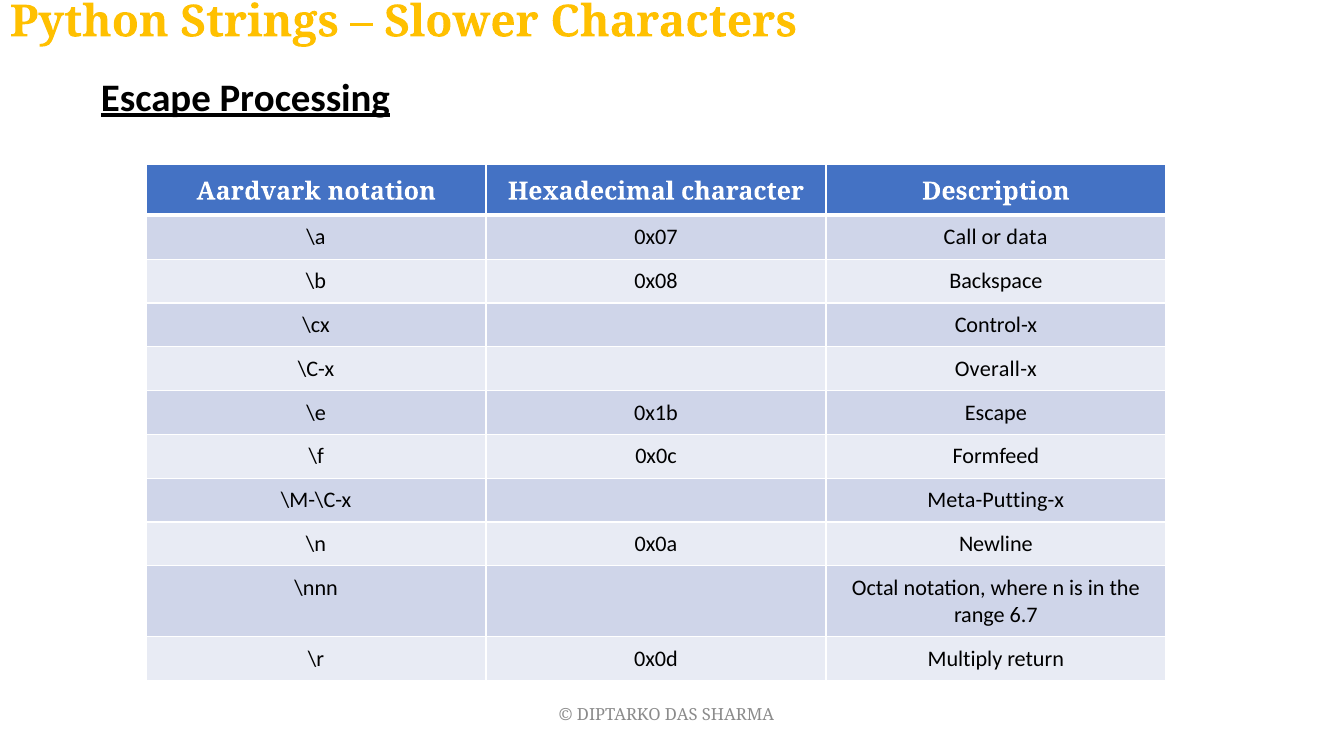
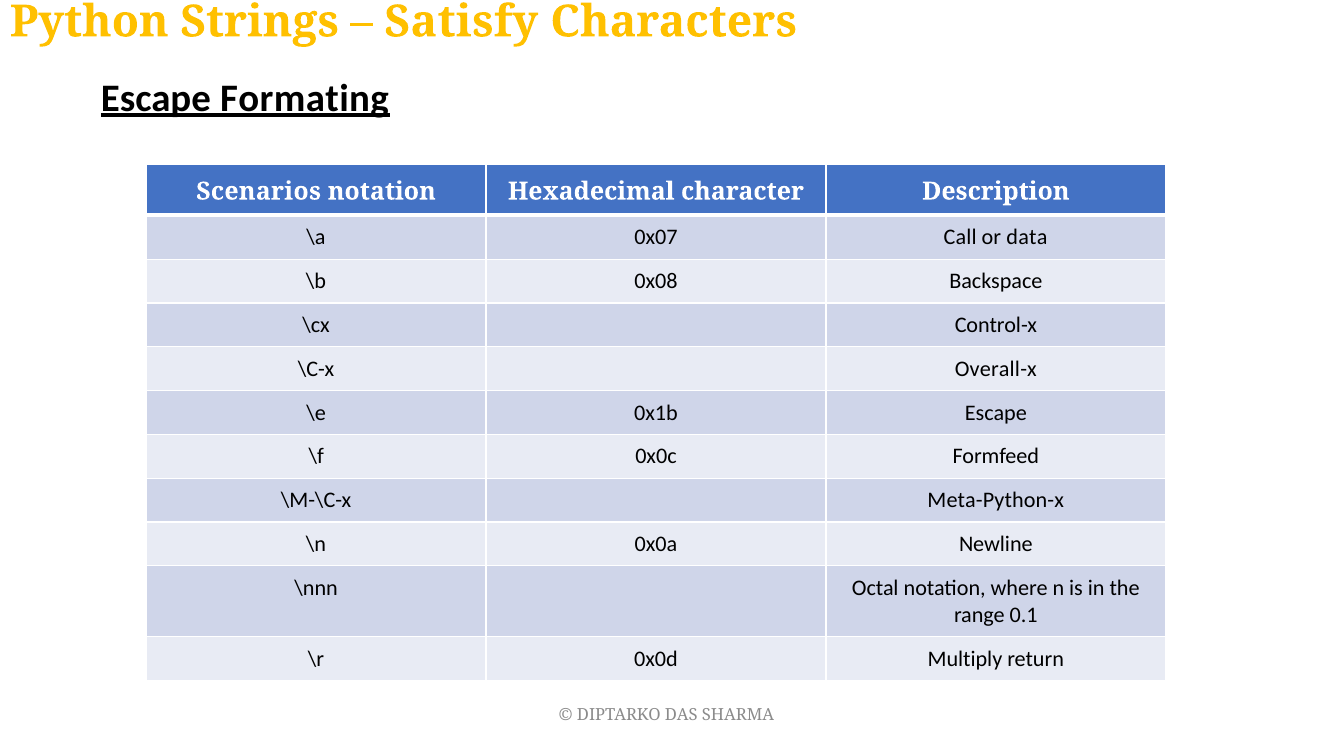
Slower: Slower -> Satisfy (461, 22)
Processing: Processing -> Formating (305, 98)
Aardvark: Aardvark -> Scenarios (259, 191)
Meta-Putting-x: Meta-Putting-x -> Meta-Python-x (996, 500)
6.7: 6.7 -> 0.1 (1024, 615)
